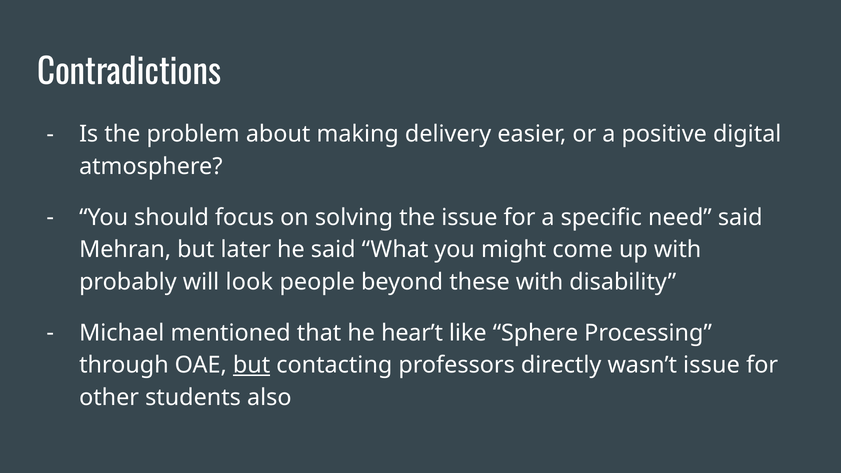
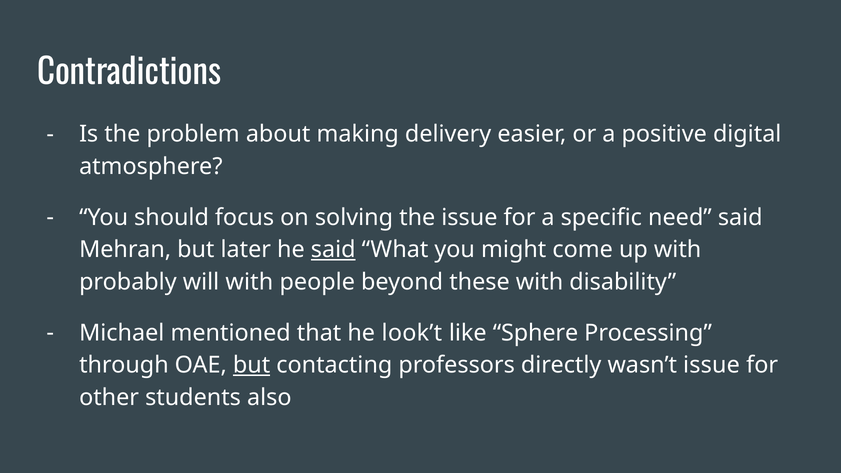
said underline: none -> present (333, 250)
will look: look -> with (249, 282)
hear’t: hear’t -> look’t (412, 333)
